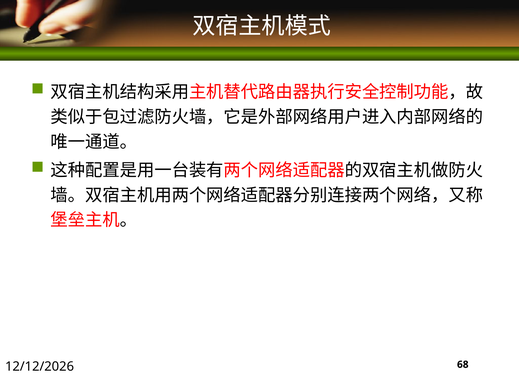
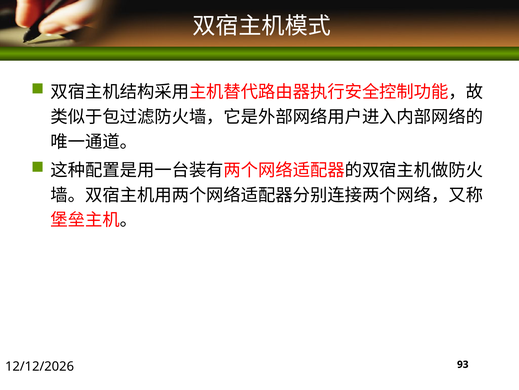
68: 68 -> 93 (463, 364)
